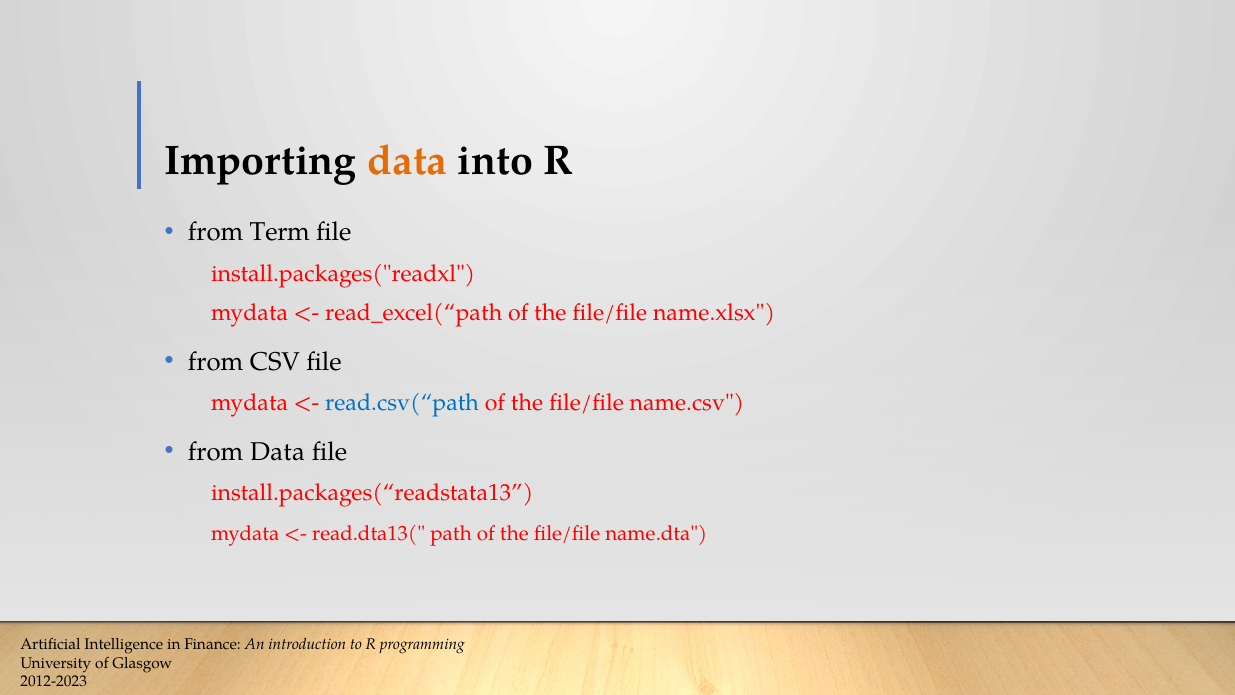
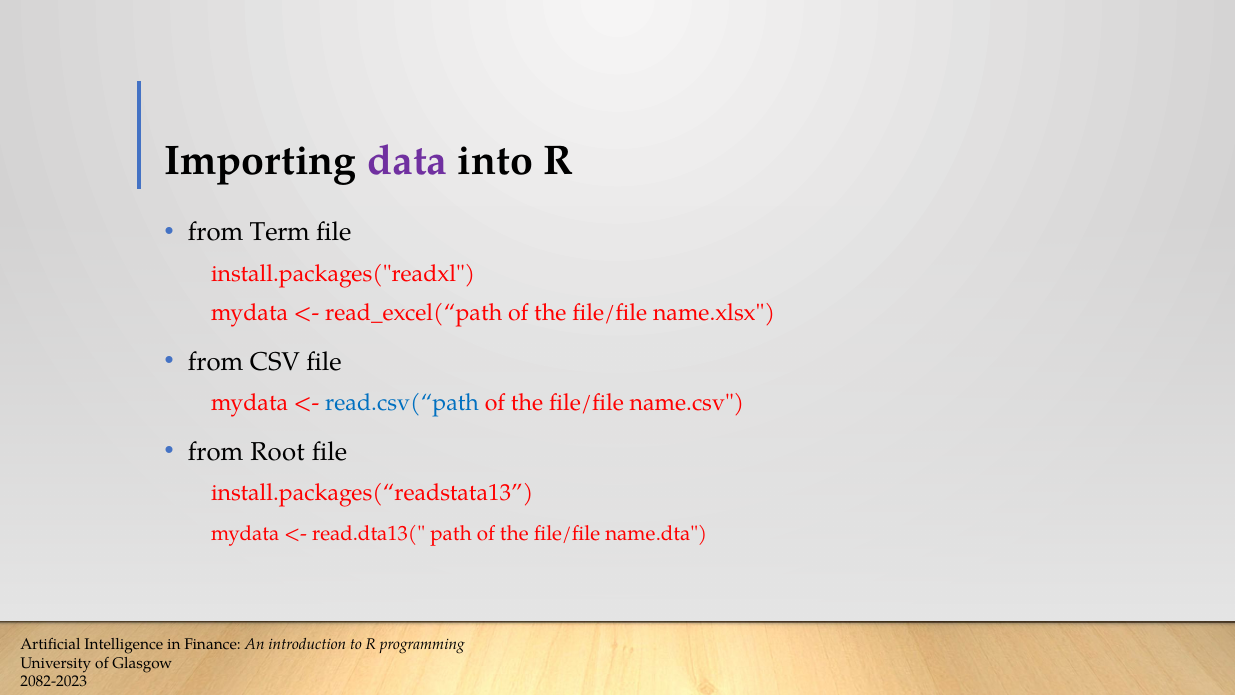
data colour: orange -> purple (407, 161)
from Data: Data -> Root (278, 451)
2012-2023: 2012-2023 -> 2082-2023 (54, 681)
